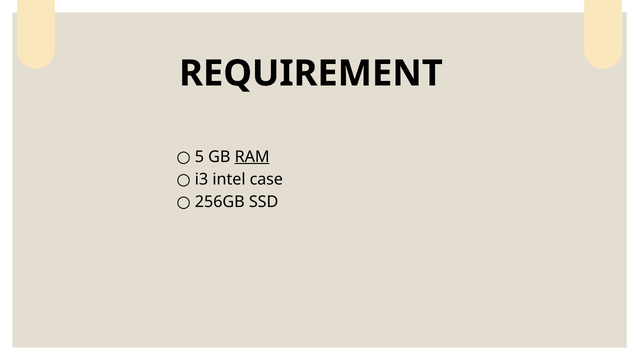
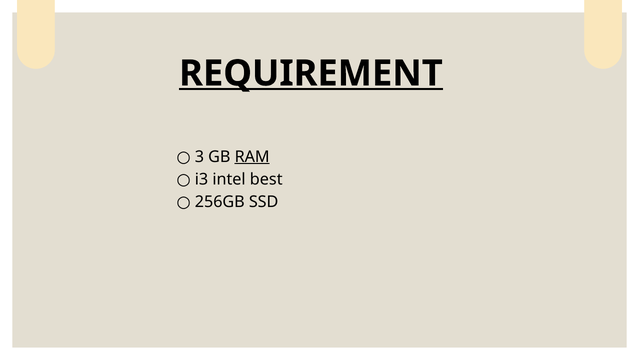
REQUIREMENT underline: none -> present (311, 73)
5: 5 -> 3 (199, 157)
case: case -> best (266, 179)
